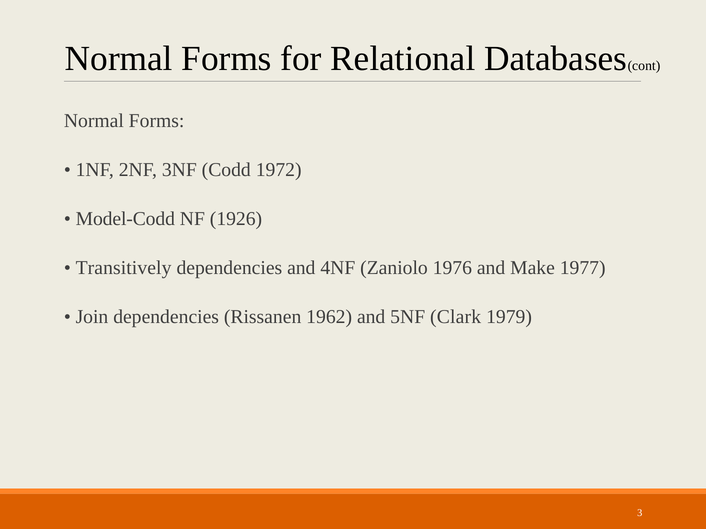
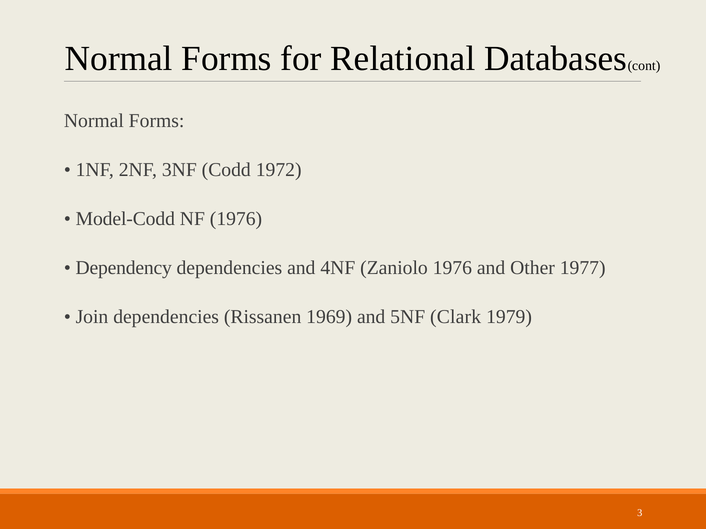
NF 1926: 1926 -> 1976 (236, 219)
Transitively: Transitively -> Dependency (124, 268)
Make: Make -> Other (533, 268)
1962: 1962 -> 1969 (329, 317)
